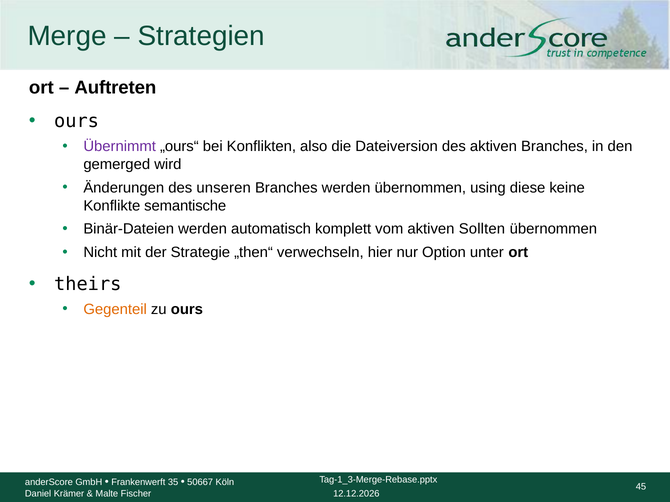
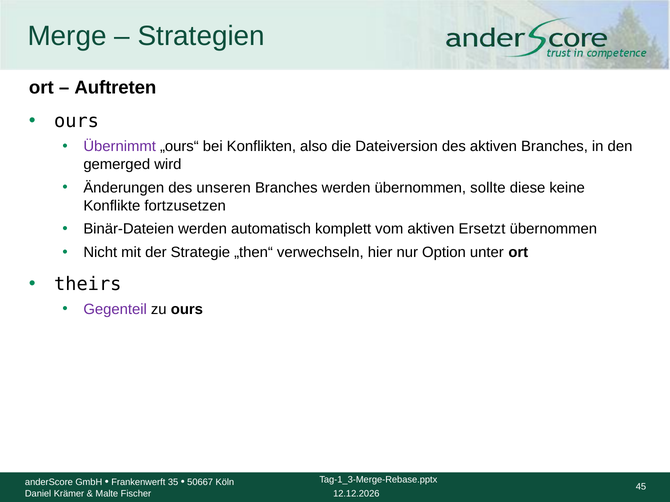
using: using -> sollte (488, 188)
semantische: semantische -> fortzusetzen (185, 206)
Sollten: Sollten -> Ersetzt (482, 229)
Gegenteil colour: orange -> purple (115, 310)
